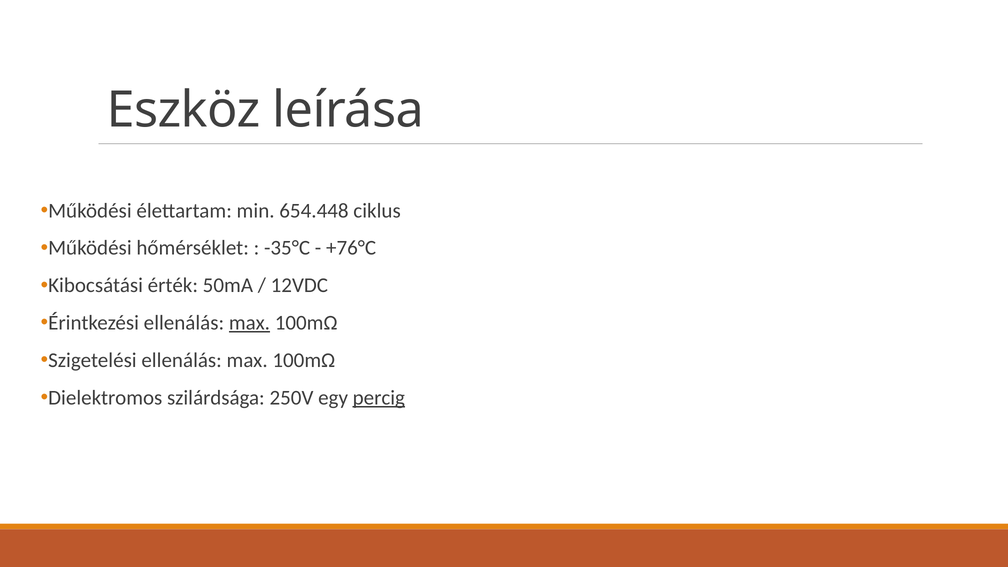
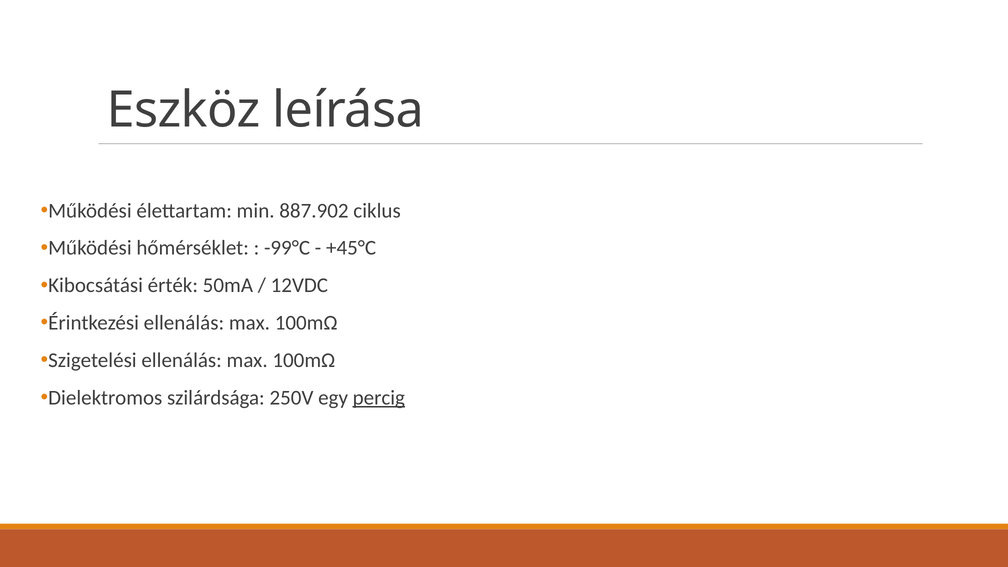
654.448: 654.448 -> 887.902 (314, 211)
-35°C: -35°C -> -99°C (287, 248)
+76°C: +76°C -> +45°C (351, 248)
max underline: present -> none (249, 323)
